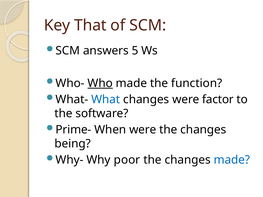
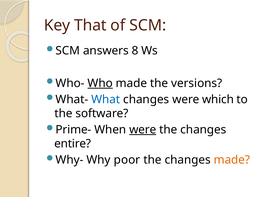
5: 5 -> 8 (135, 51)
function: function -> versions (197, 83)
factor: factor -> which (218, 99)
were underline: none -> present (143, 130)
being: being -> entire (73, 144)
made colour: blue -> orange (232, 160)
